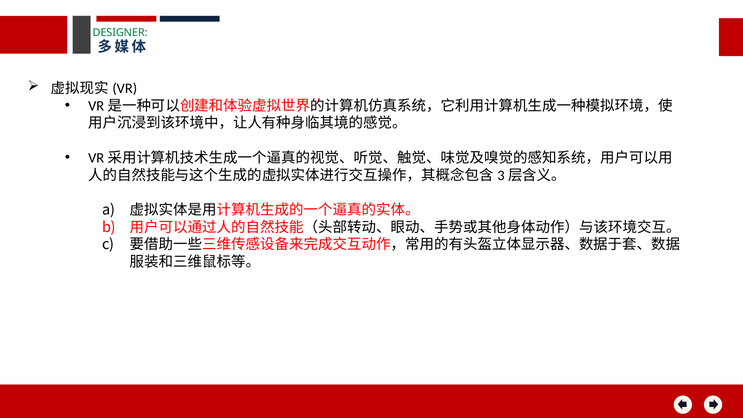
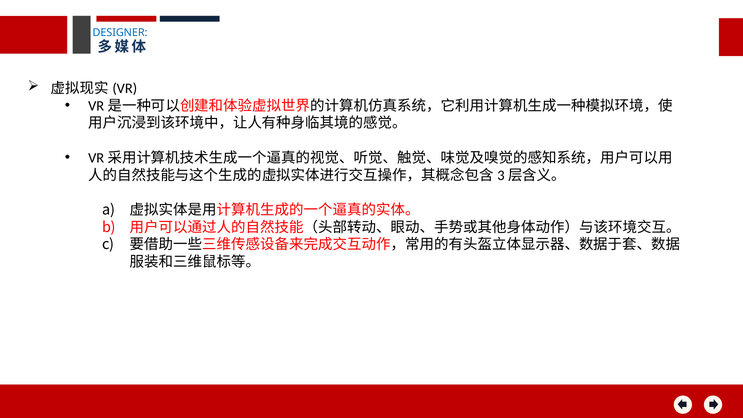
DESIGNER colour: green -> blue (120, 33)
